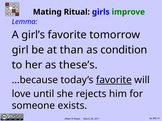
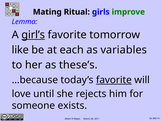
girl’s underline: none -> present (33, 35)
girl: girl -> like (20, 50)
than: than -> each (72, 50)
condition: condition -> variables (124, 50)
